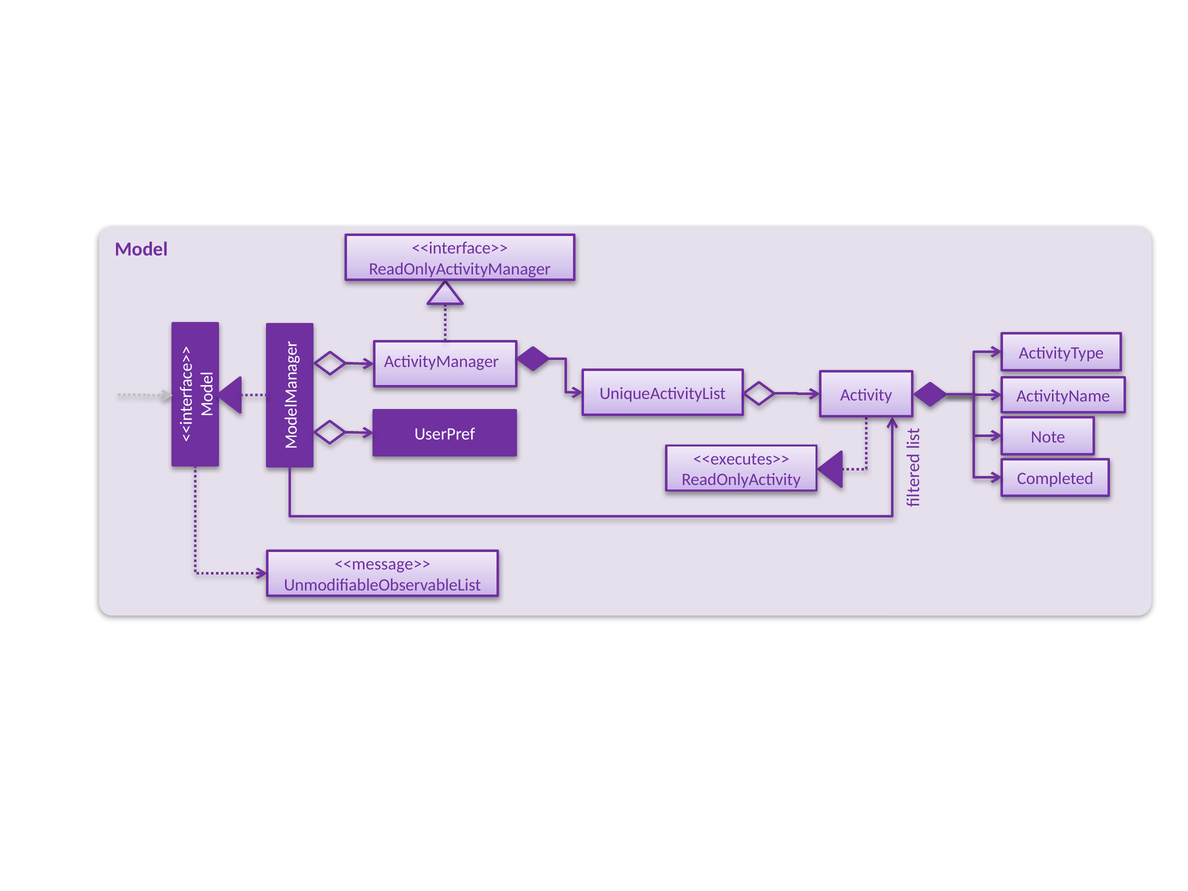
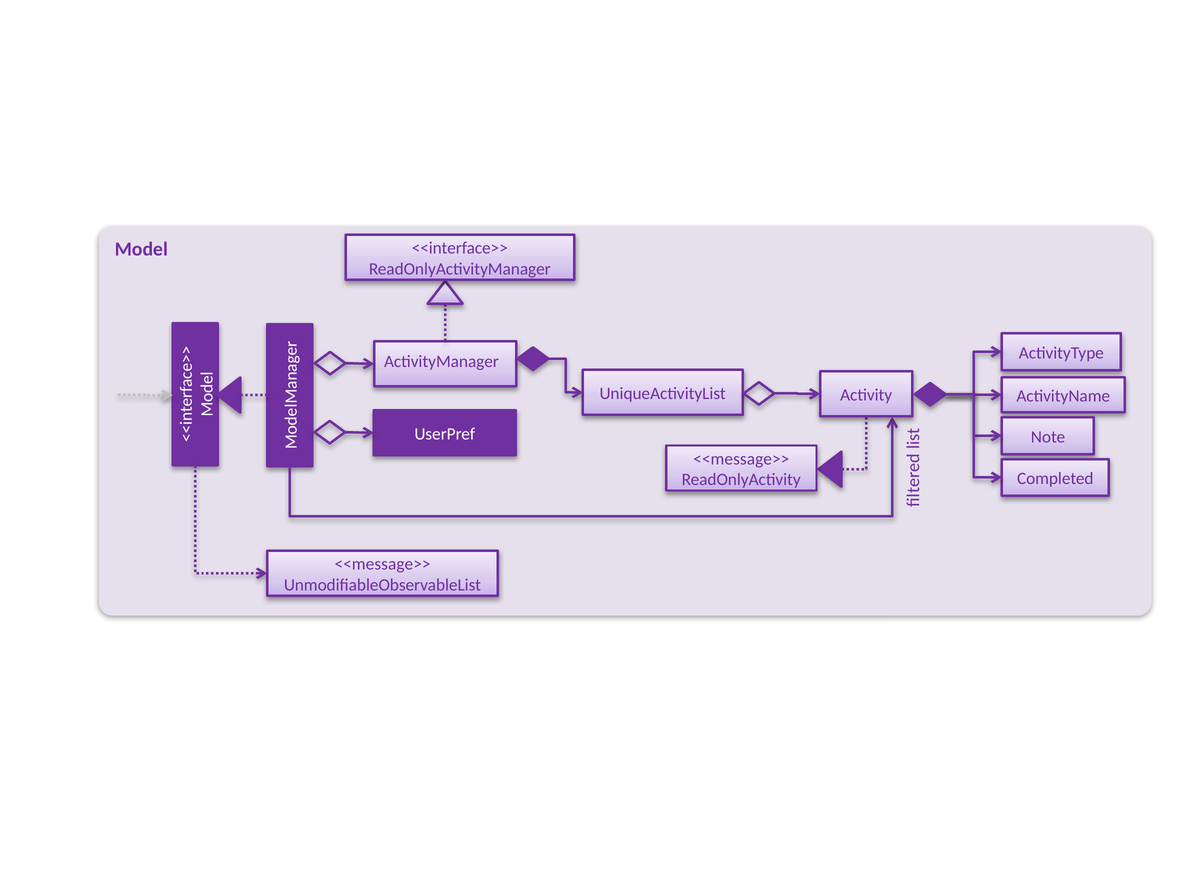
<<executes>>: <<executes>> -> <<message>> (741, 459)
